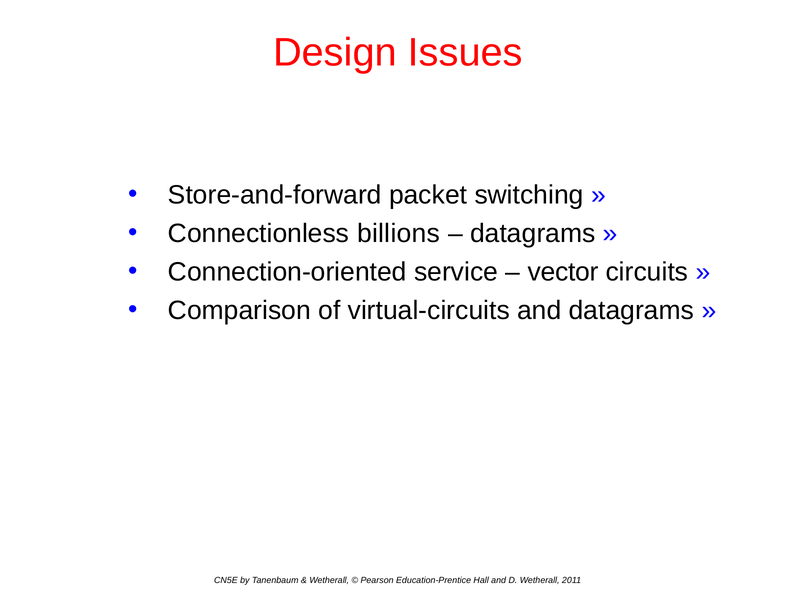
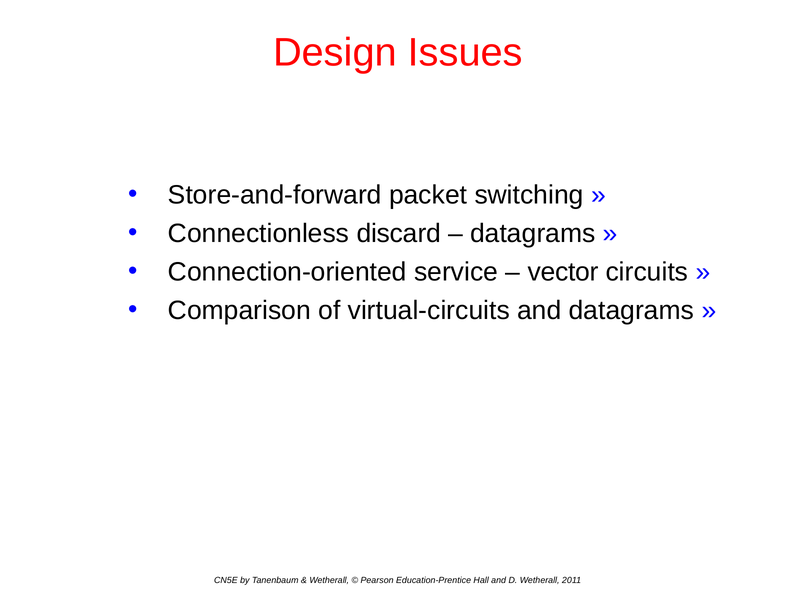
billions: billions -> discard (399, 234)
